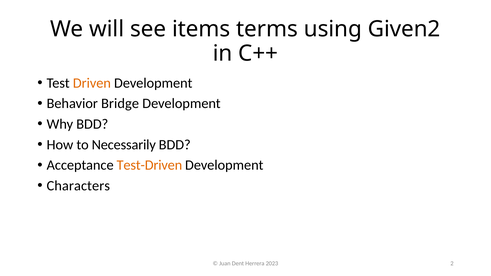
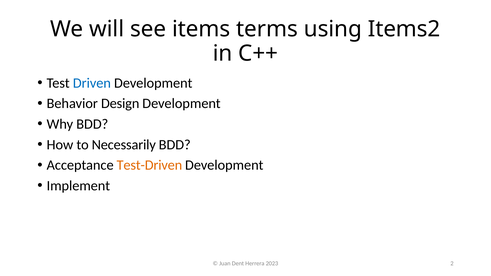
Given2: Given2 -> Items2 (404, 29)
Driven colour: orange -> blue (92, 83)
Bridge: Bridge -> Design (120, 104)
Characters: Characters -> Implement (78, 186)
